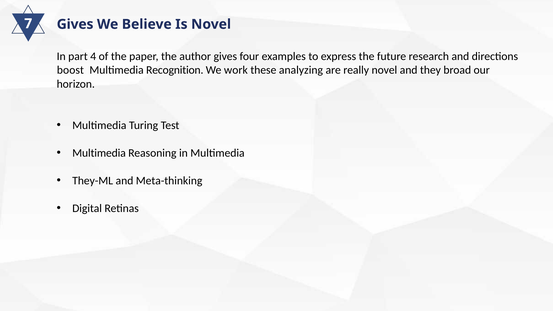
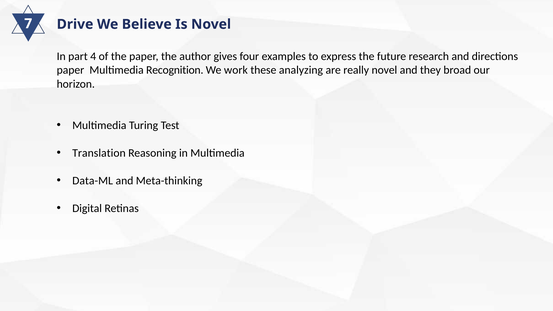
Gives: Gives -> Drive (75, 24)
boost: boost -> paper (70, 70)
Multimedia: Multimedia -> Translation (99, 153)
They-ML: They-ML -> Data-ML (93, 181)
